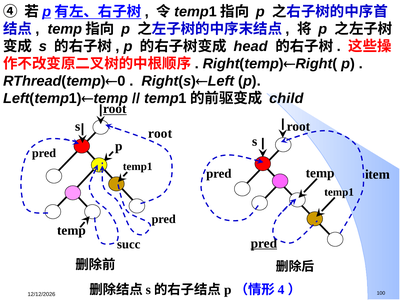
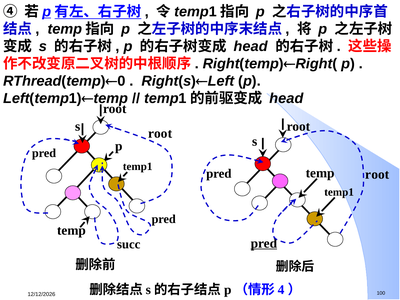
child: child -> head (286, 98)
root underline: present -> none (115, 109)
item: item -> root (377, 175)
